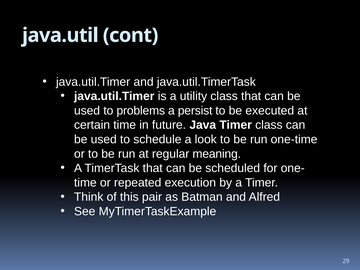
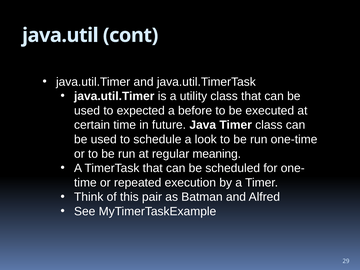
problems: problems -> expected (141, 111)
persist: persist -> before (195, 111)
